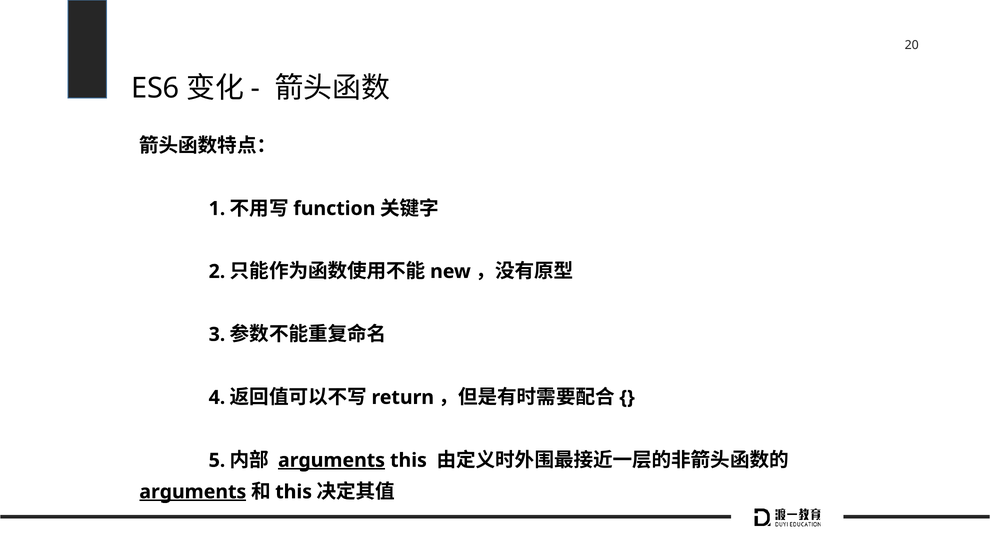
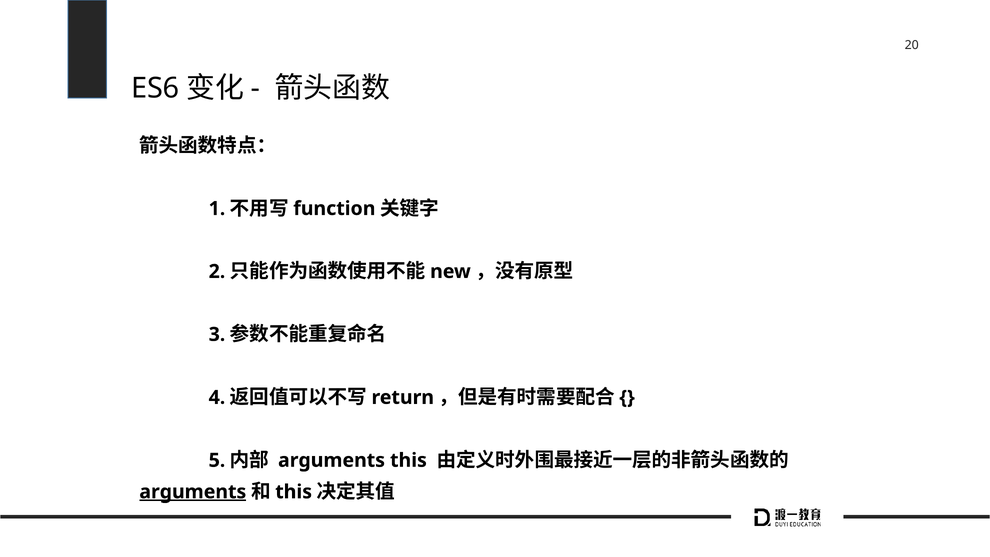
arguments underline: present -> none (332, 460)
